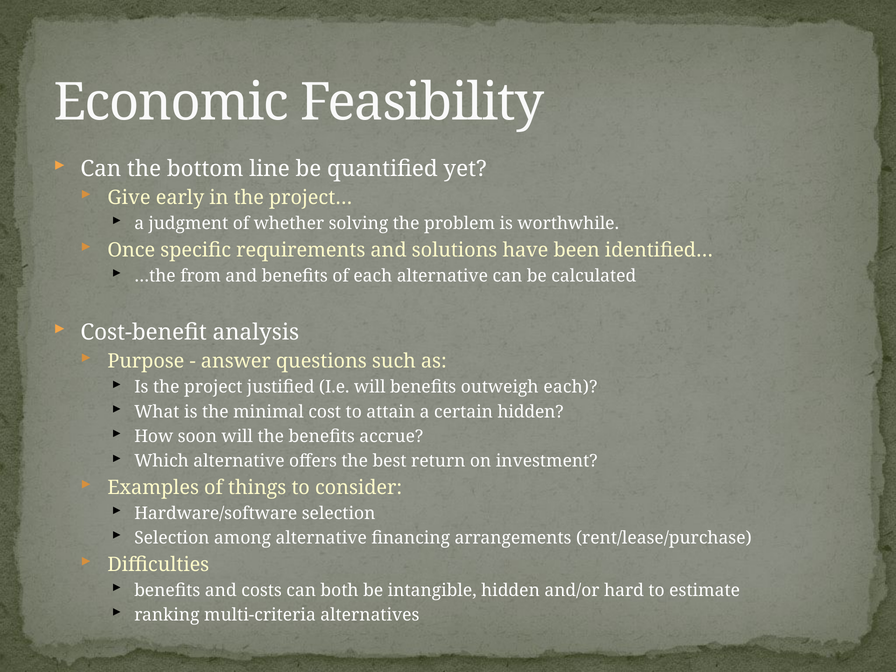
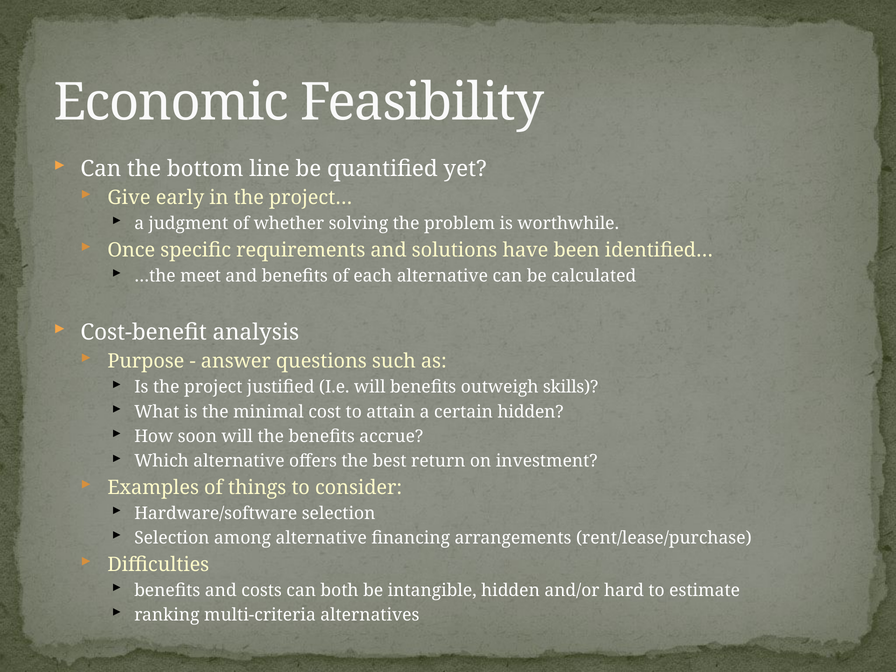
from: from -> meet (201, 276)
outweigh each: each -> skills (571, 387)
